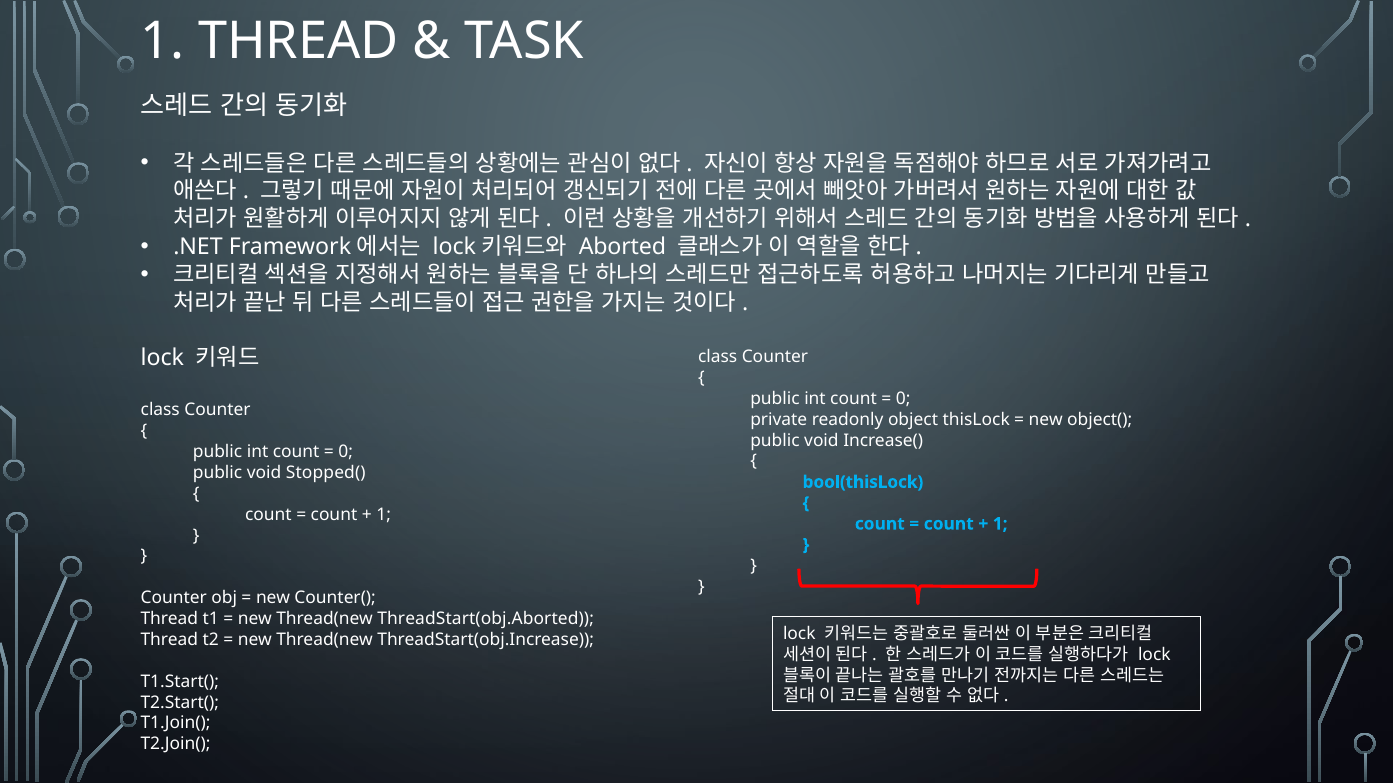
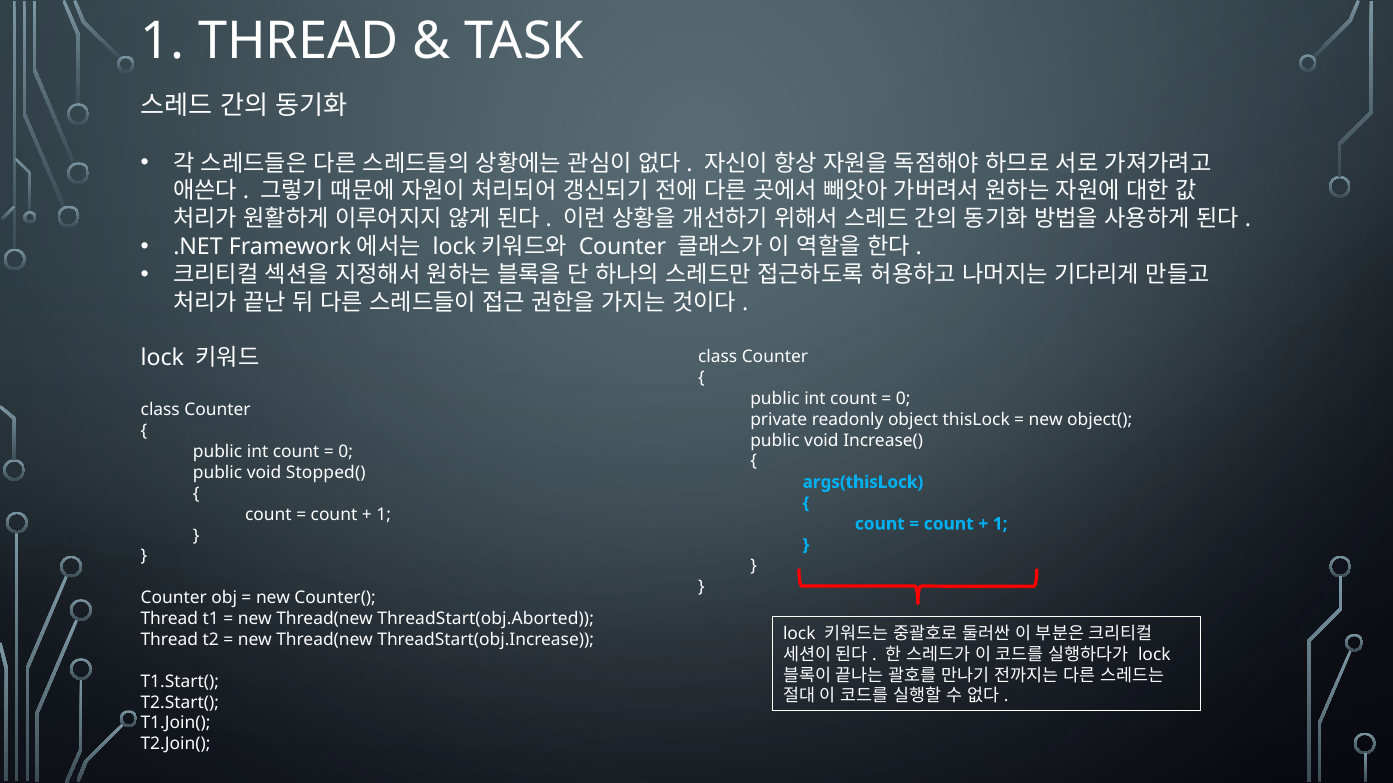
Aborted: Aborted -> Counter (622, 247)
bool(thisLock: bool(thisLock -> args(thisLock (863, 482)
